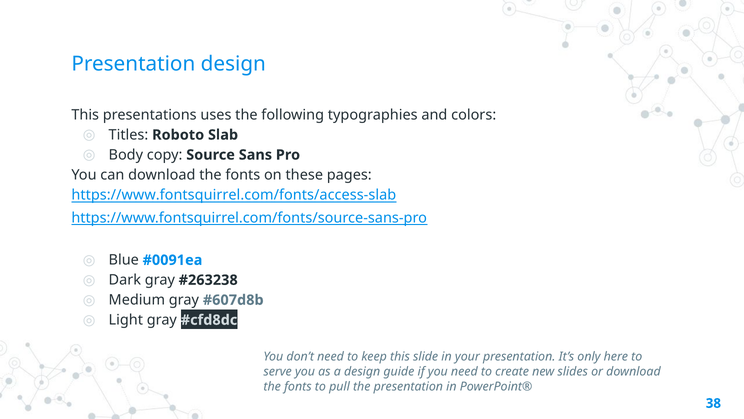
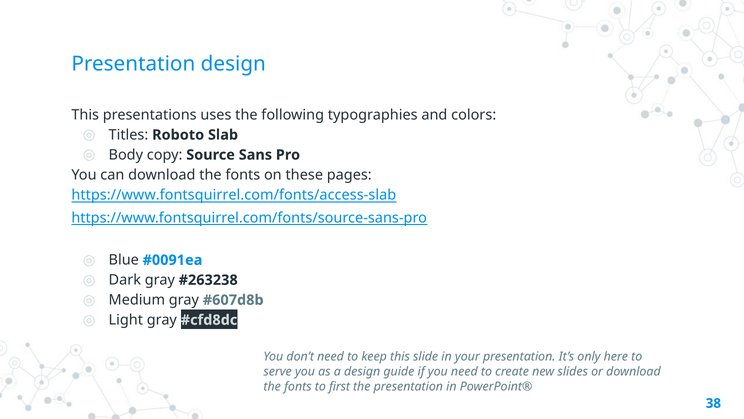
pull: pull -> first (340, 386)
